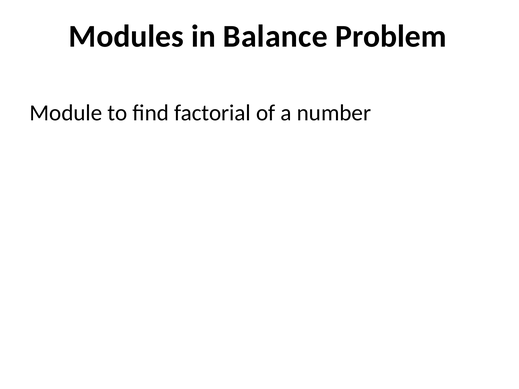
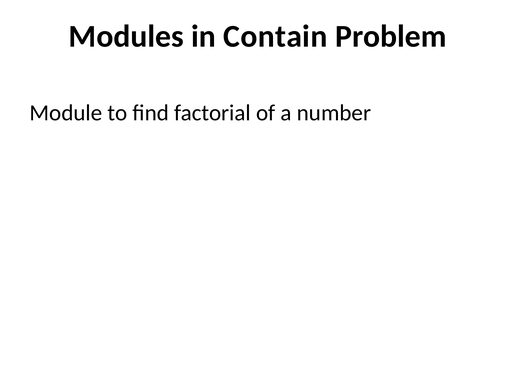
Balance: Balance -> Contain (275, 36)
